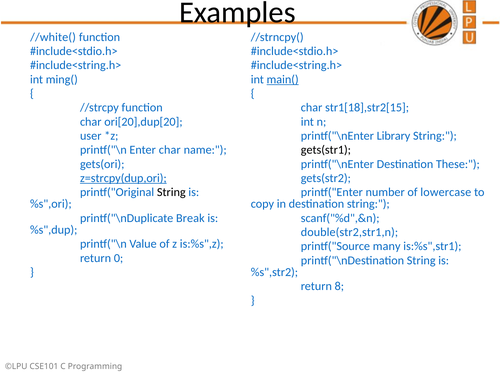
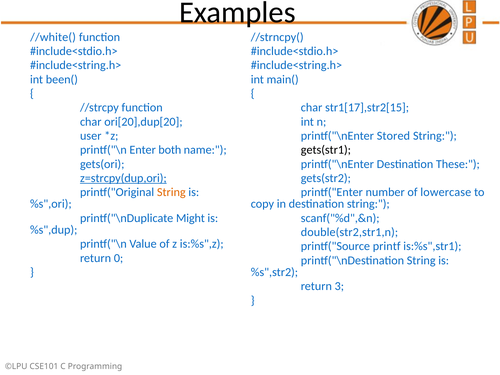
ming(: ming( -> been( (62, 79)
main( underline: present -> none (283, 79)
str1[18],str2[15: str1[18],str2[15 -> str1[17],str2[15 (367, 108)
Library: Library -> Stored (393, 136)
Enter char: char -> both (170, 150)
String colour: black -> orange (171, 192)
Break: Break -> Might (190, 218)
many: many -> printf (387, 246)
8: 8 -> 3 (339, 286)
